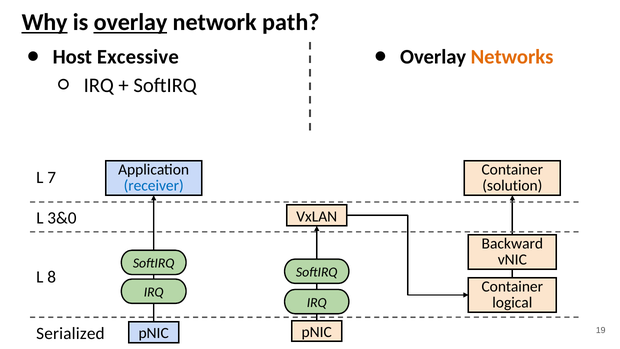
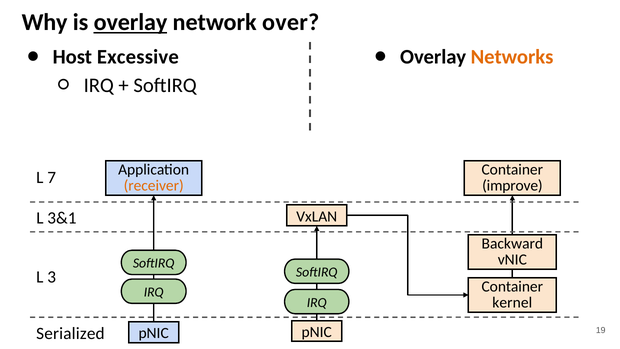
Why underline: present -> none (45, 22)
path: path -> over (291, 22)
receiver colour: blue -> orange (154, 185)
solution: solution -> improve (512, 185)
3&0: 3&0 -> 3&1 (62, 218)
8: 8 -> 3 (52, 277)
logical: logical -> kernel (512, 302)
